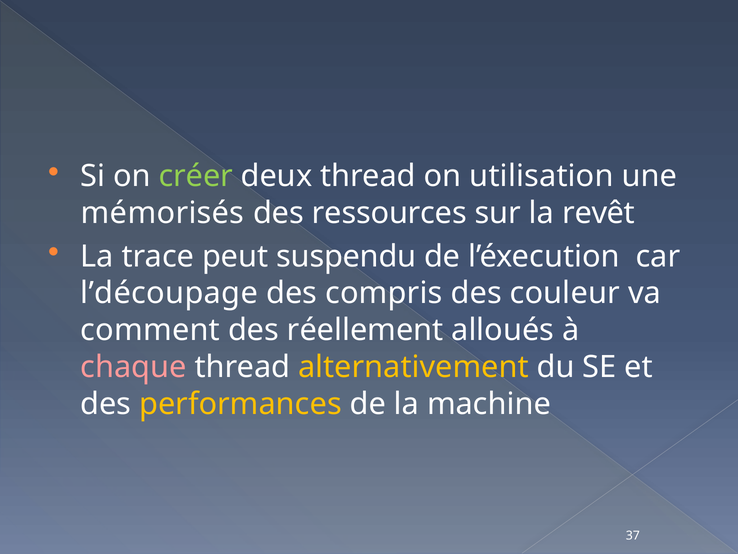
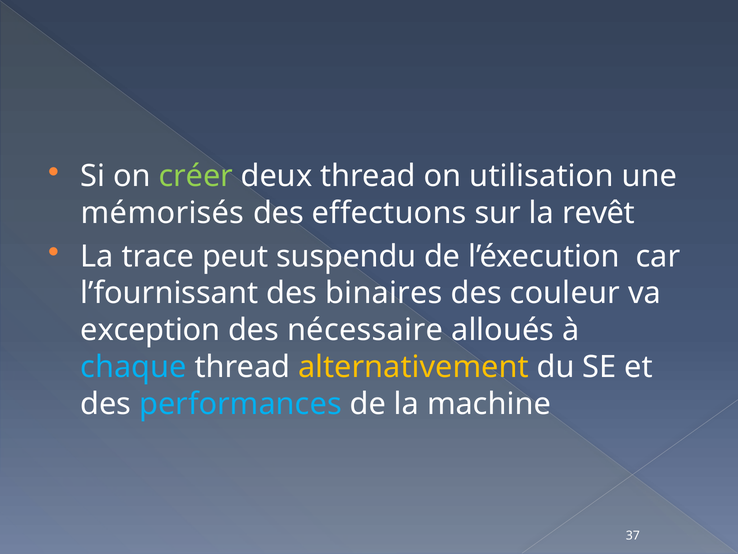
ressources: ressources -> effectuons (389, 213)
l’découpage: l’découpage -> l’fournissant (169, 293)
compris: compris -> binaires (384, 293)
comment: comment -> exception (150, 330)
réellement: réellement -> nécessaire (365, 330)
chaque colour: pink -> light blue (133, 367)
performances colour: yellow -> light blue (240, 404)
